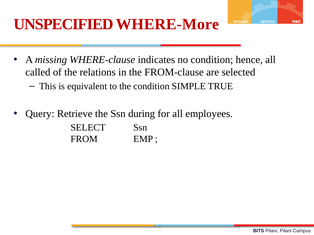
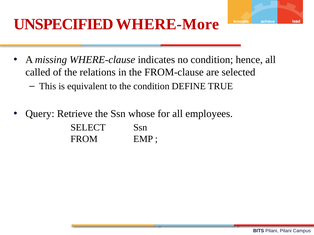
SIMPLE: SIMPLE -> DEFINE (189, 86)
during: during -> whose (142, 114)
